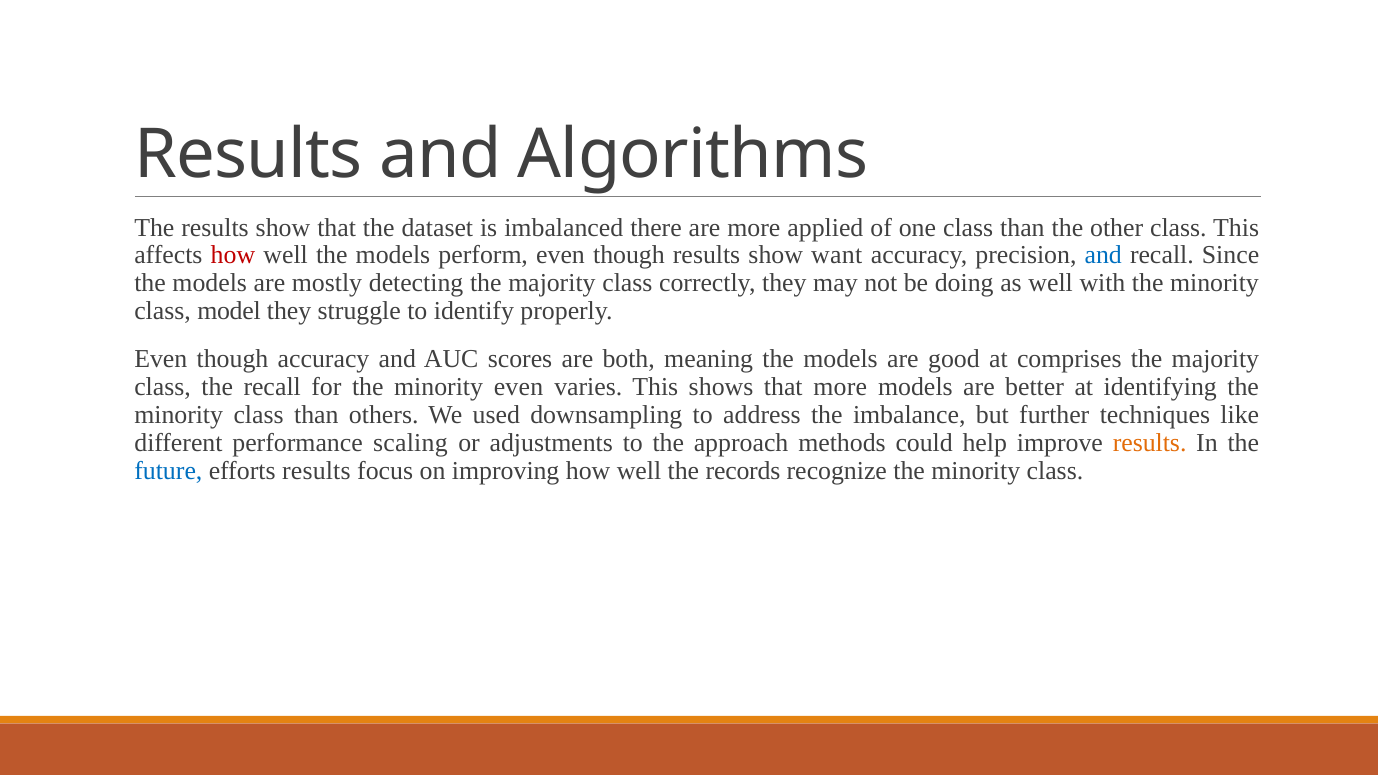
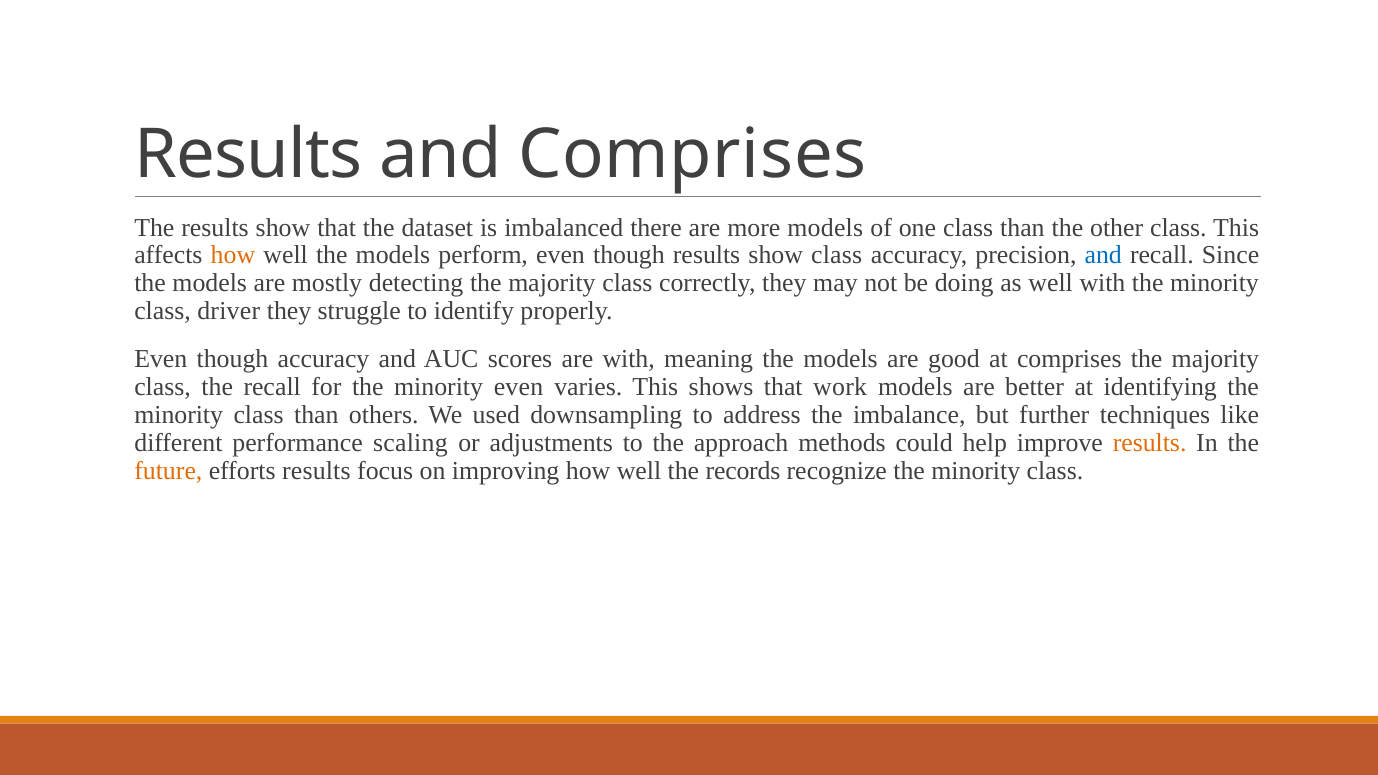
and Algorithms: Algorithms -> Comprises (692, 154)
more applied: applied -> models (825, 228)
how colour: red -> orange (233, 256)
show want: want -> class (837, 256)
model: model -> driver (229, 311)
are both: both -> with (629, 359)
that more: more -> work (840, 387)
future colour: blue -> orange (168, 471)
